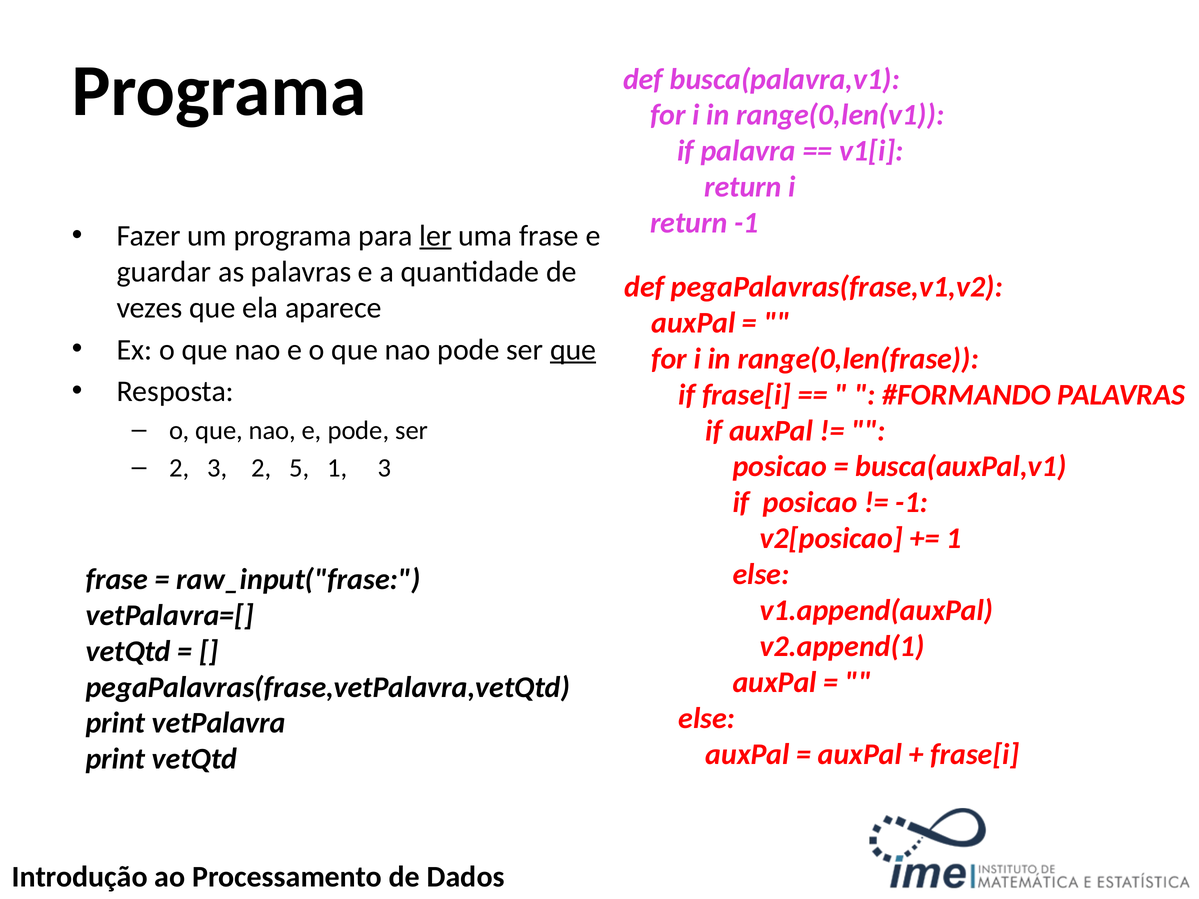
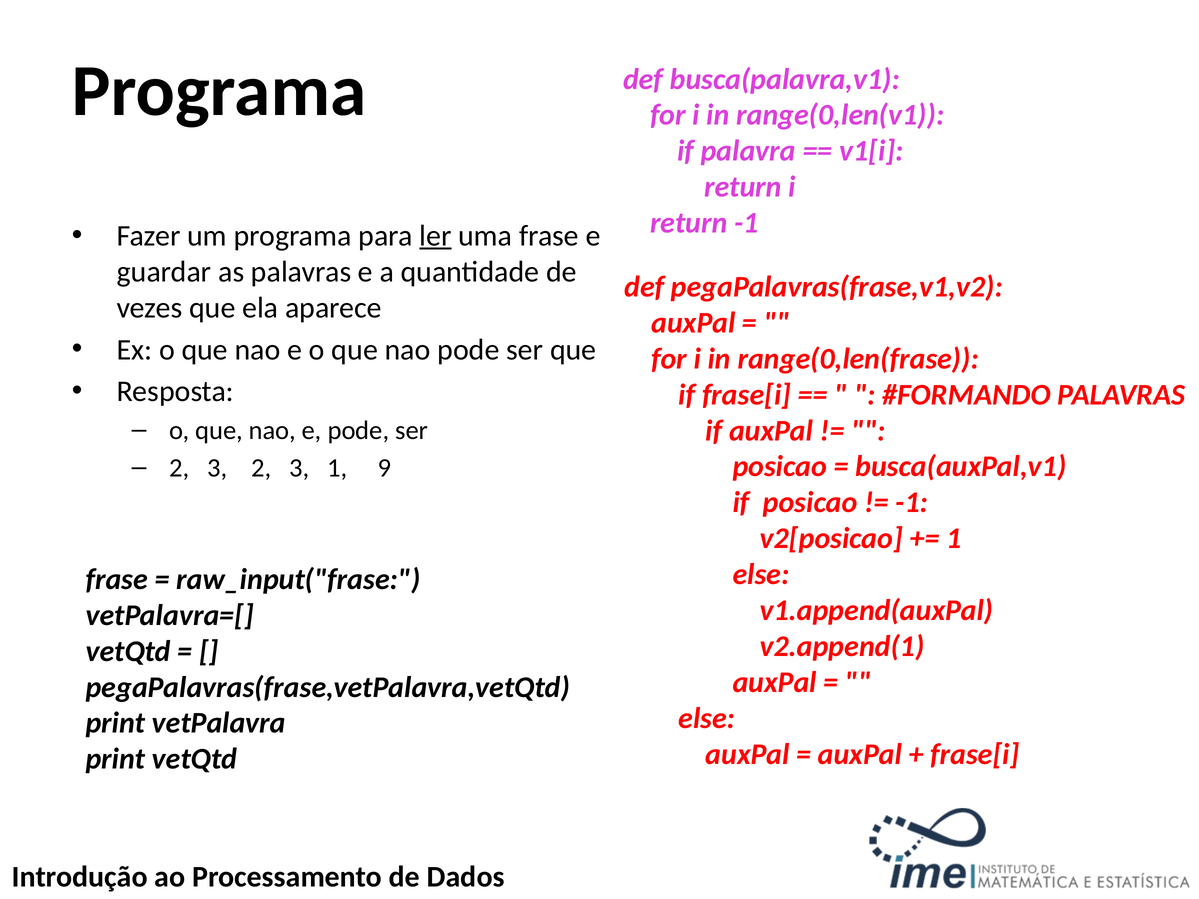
que underline: present -> none (573, 350)
3 2 5: 5 -> 3 (299, 468)
1 3: 3 -> 9 (384, 468)
